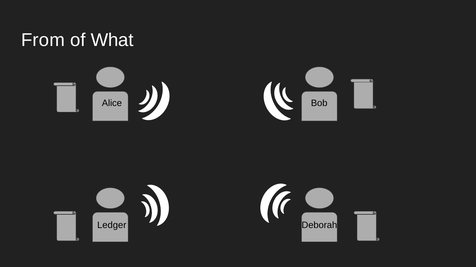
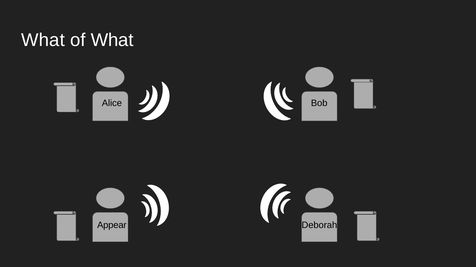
From: From -> What (43, 40)
Ledger: Ledger -> Appear (112, 226)
